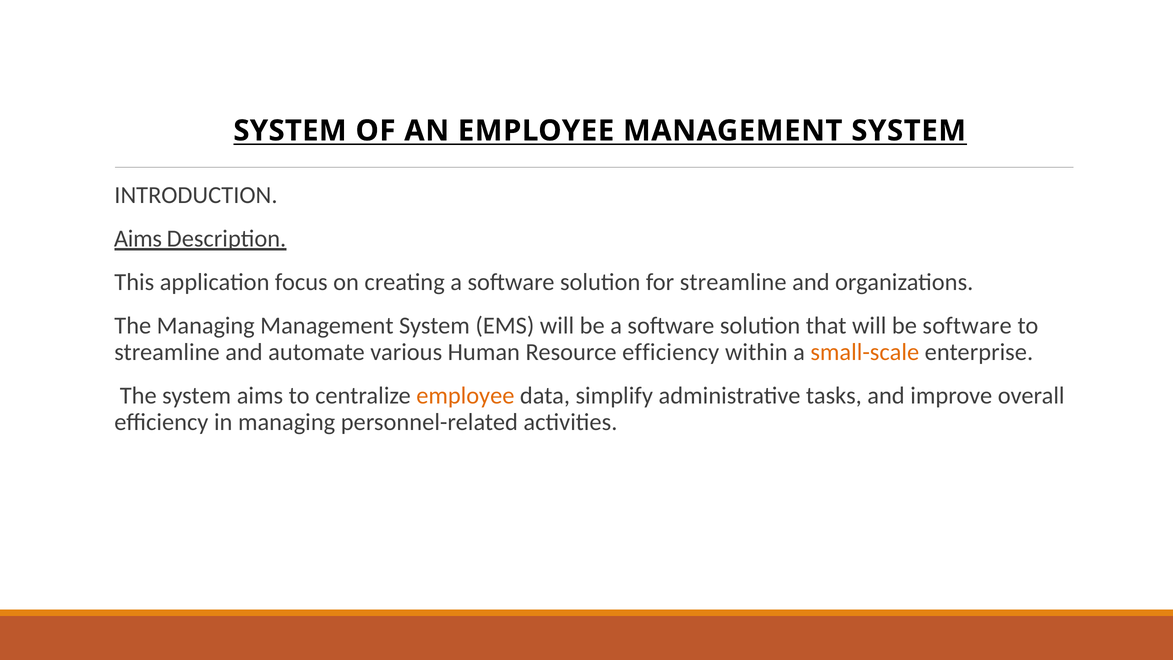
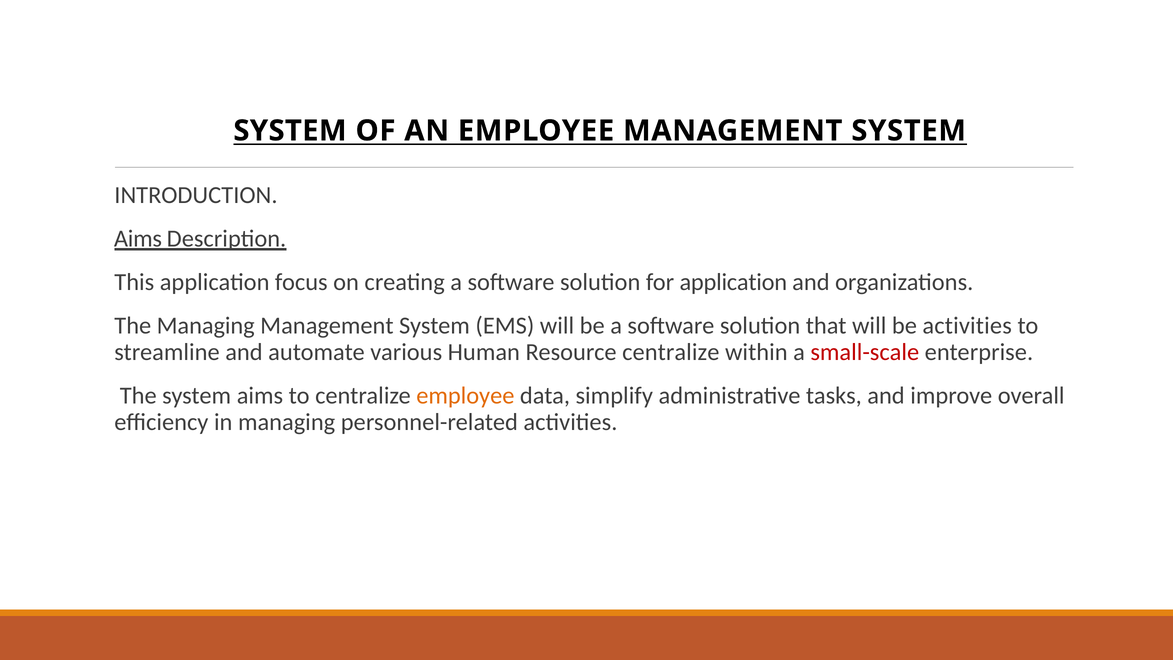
for streamline: streamline -> application (733, 282)
be software: software -> activities (967, 326)
Resource efficiency: efficiency -> centralize (671, 352)
small-scale colour: orange -> red (865, 352)
